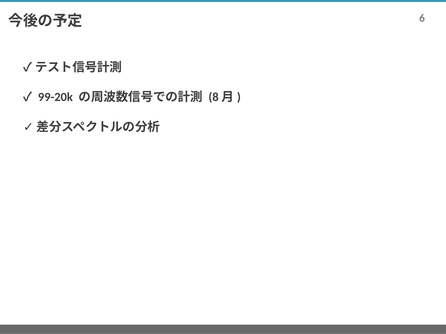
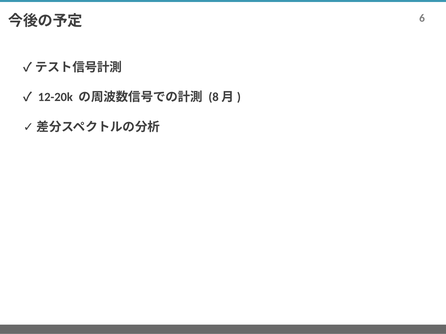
99-20k: 99-20k -> 12-20k (55, 97)
